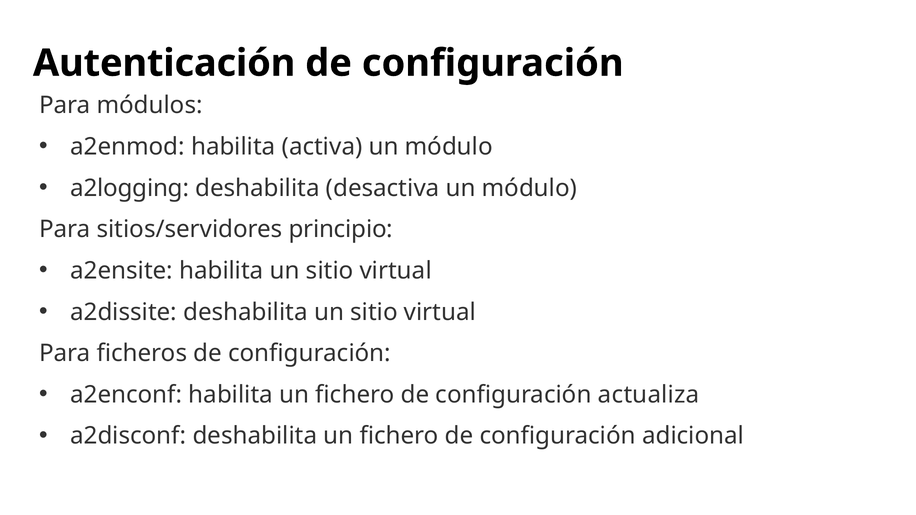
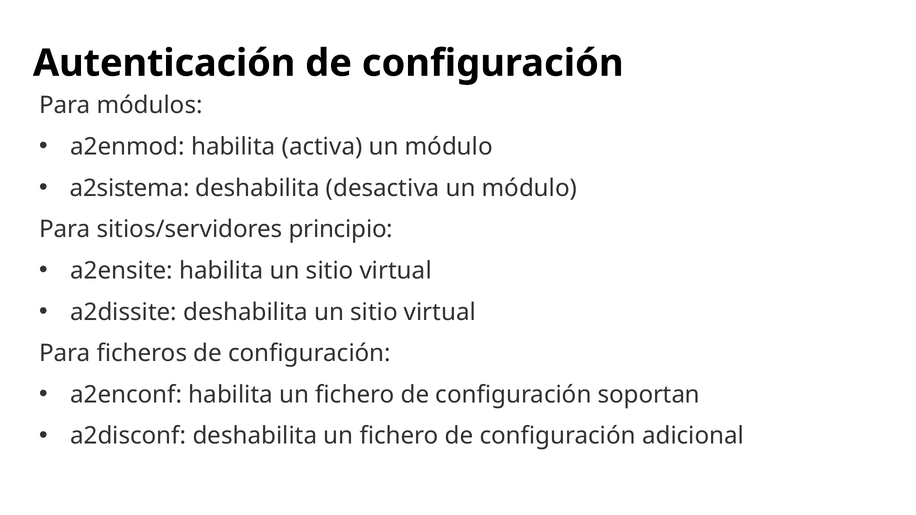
a2logging: a2logging -> a2sistema (130, 188)
actualiza: actualiza -> soportan (649, 395)
